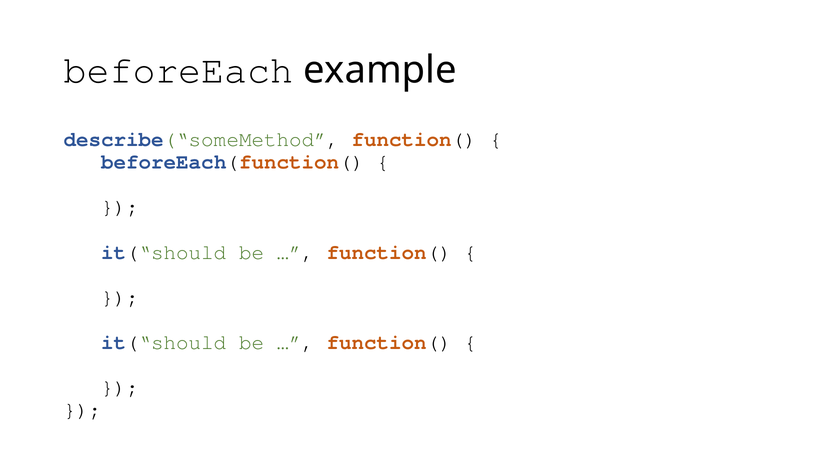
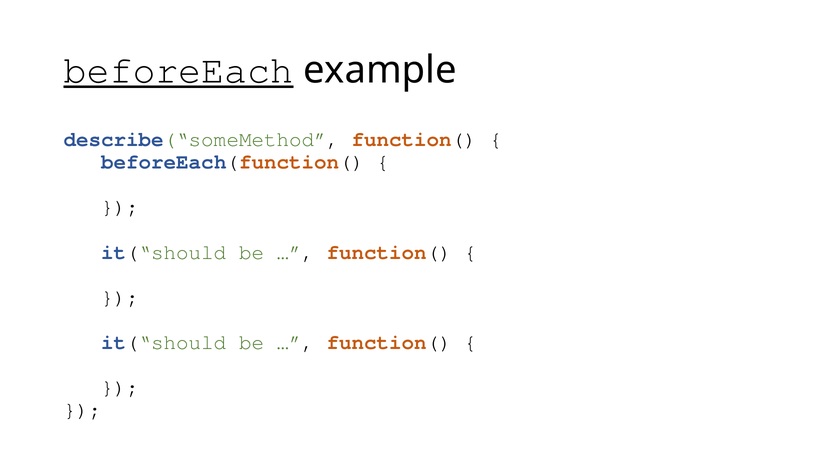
beforeEach underline: none -> present (178, 70)
